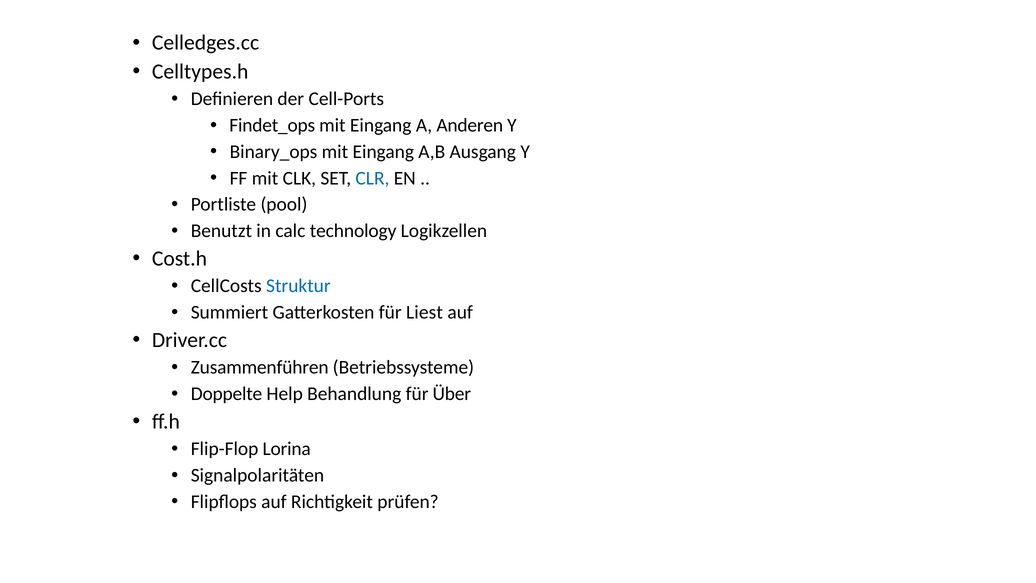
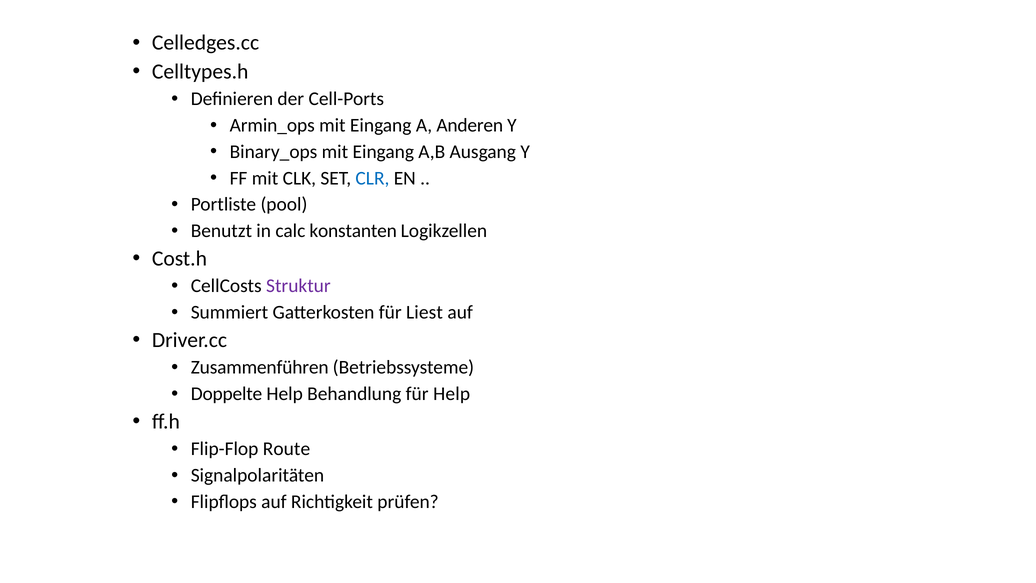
Findet_ops: Findet_ops -> Armin_ops (272, 125)
technology: technology -> konstanten (353, 231)
Struktur colour: blue -> purple (298, 286)
für Über: Über -> Help (452, 394)
Lorina: Lorina -> Route (287, 449)
